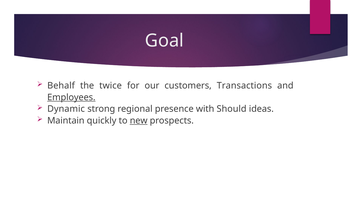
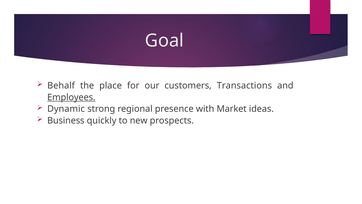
twice: twice -> place (111, 85)
Should: Should -> Market (232, 109)
Maintain: Maintain -> Business (66, 120)
new underline: present -> none (139, 120)
